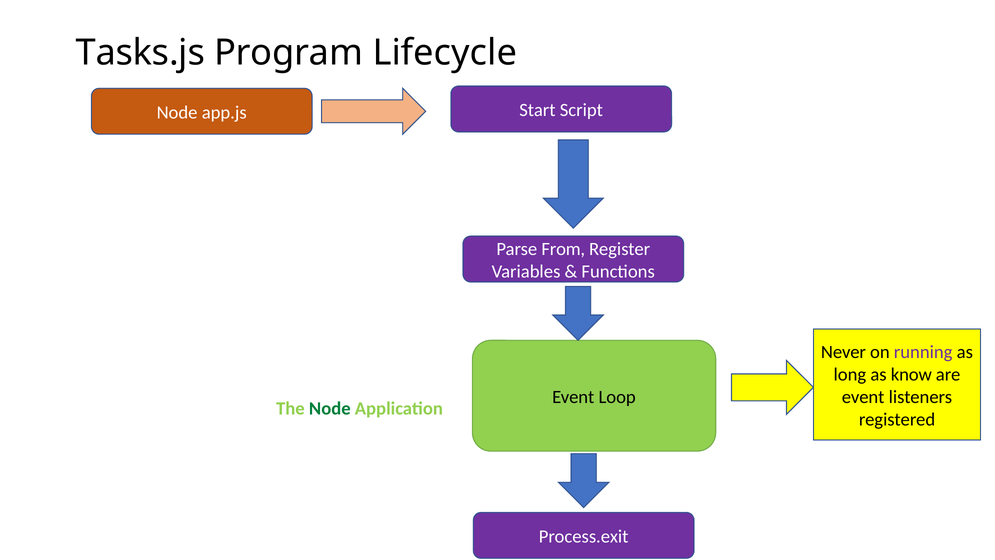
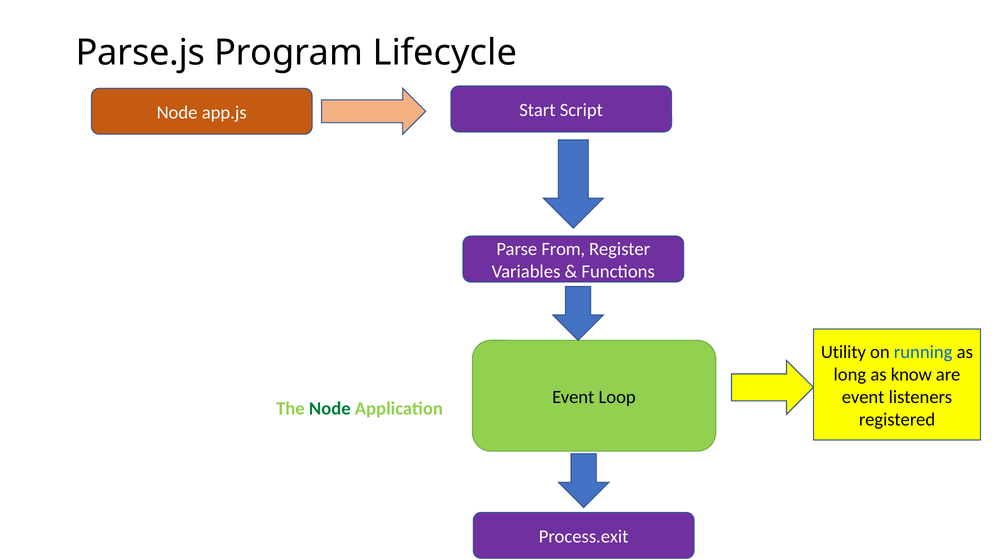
Tasks.js: Tasks.js -> Parse.js (140, 53)
Never: Never -> Utility (843, 352)
running colour: purple -> blue (923, 352)
